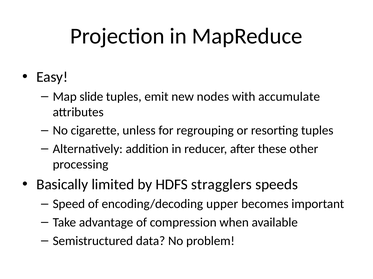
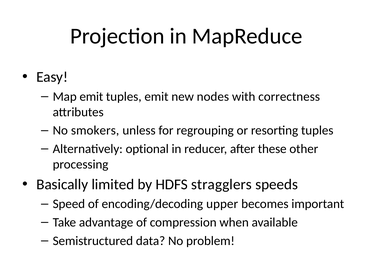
Map slide: slide -> emit (91, 97)
accumulate: accumulate -> correctness (289, 97)
cigarette: cigarette -> smokers (95, 131)
addition: addition -> optional (147, 149)
